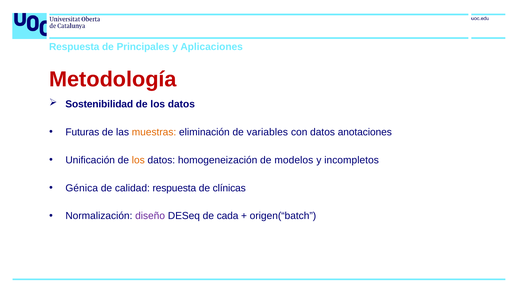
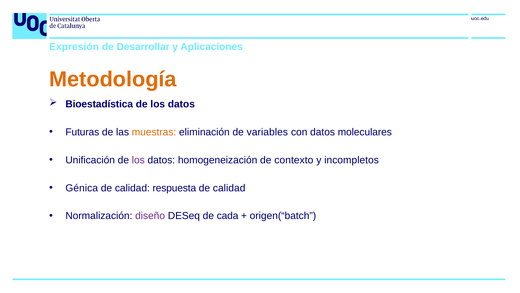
Respuesta: Respuesta -> Expresión (74, 47)
Principales: Principales -> Desarrollar (143, 47)
Metodología colour: red -> orange (113, 79)
Sostenibilidad: Sostenibilidad -> Bioestadística (99, 104)
anotaciones: anotaciones -> moleculares (365, 132)
los colour: orange -> purple (138, 160)
modelos: modelos -> contexto (294, 160)
clínicas: clínicas -> calidad (229, 188)
